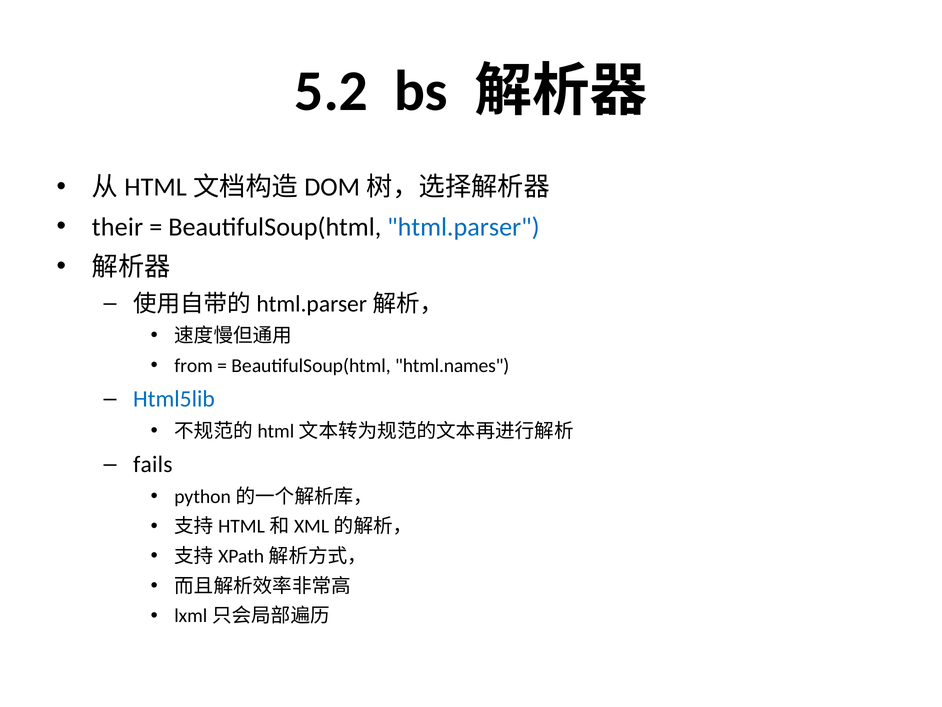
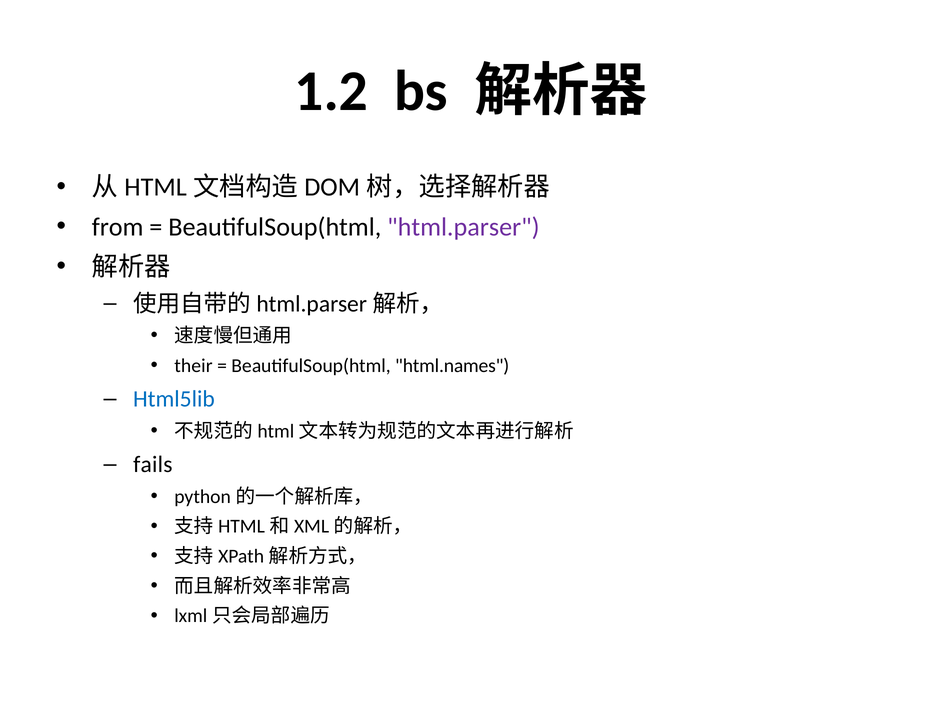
5.2: 5.2 -> 1.2 (331, 91)
their: their -> from (118, 227)
html.parser colour: blue -> purple (463, 227)
from: from -> their (193, 365)
